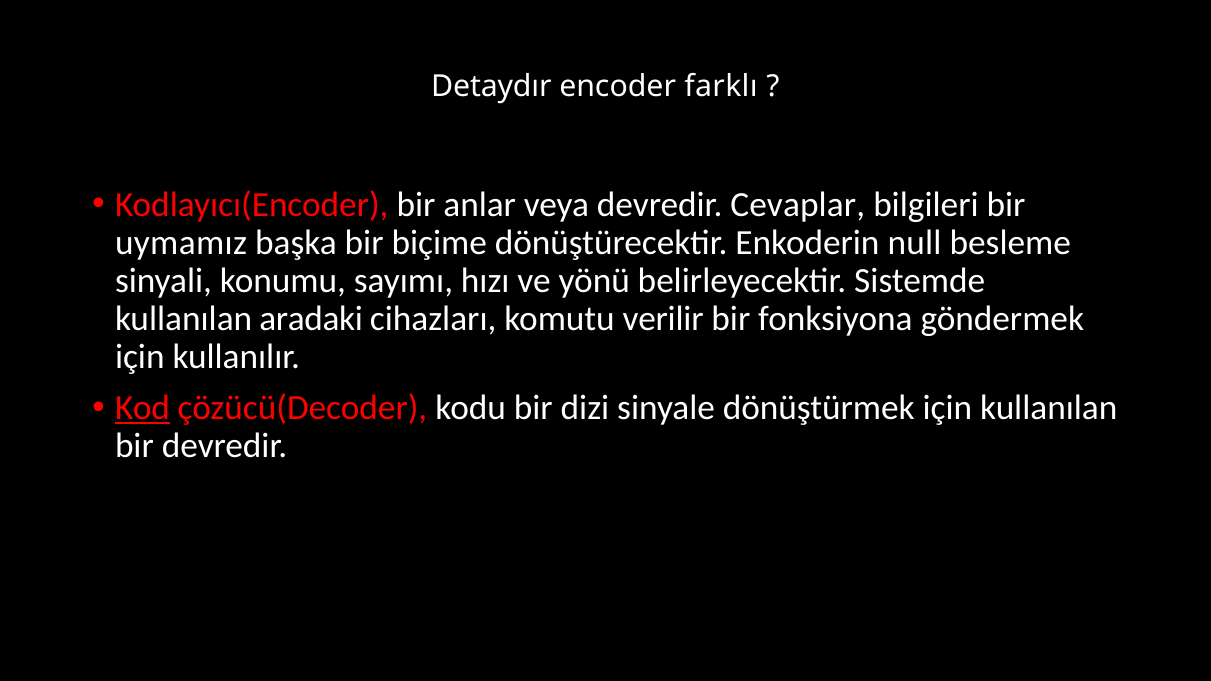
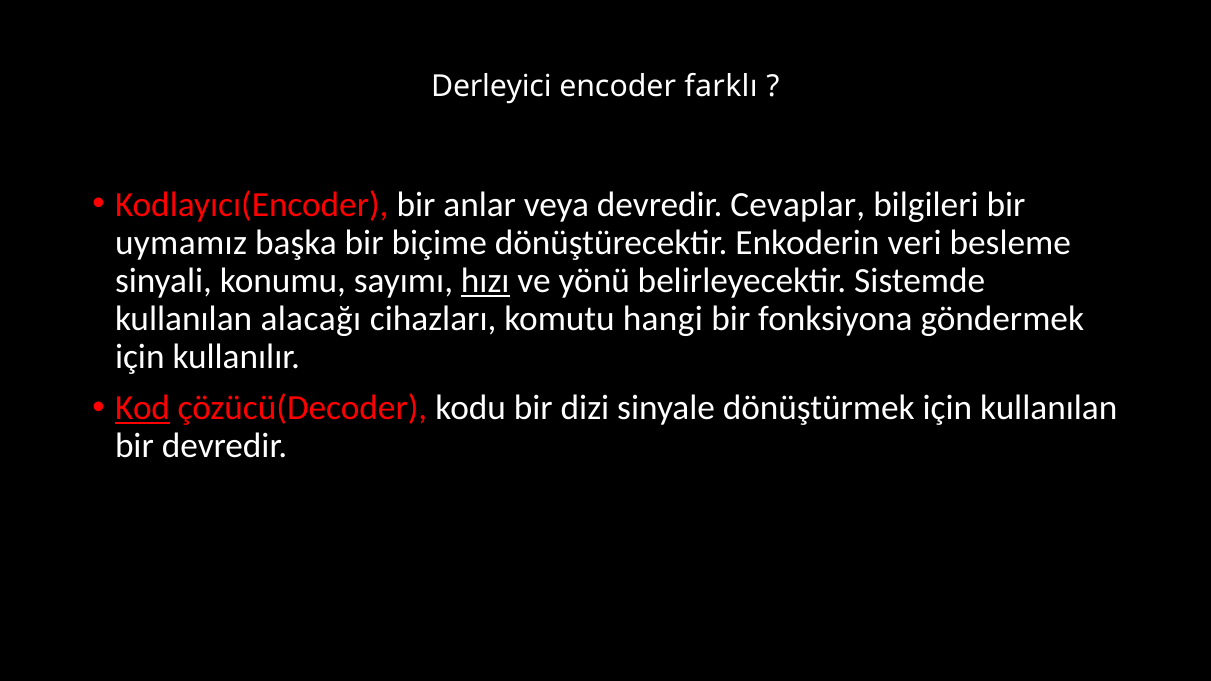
Detaydır: Detaydır -> Derleyici (491, 87)
null: null -> veri (915, 243)
hızı underline: none -> present (485, 281)
aradaki: aradaki -> alacağı (311, 319)
verilir: verilir -> hangi (663, 319)
